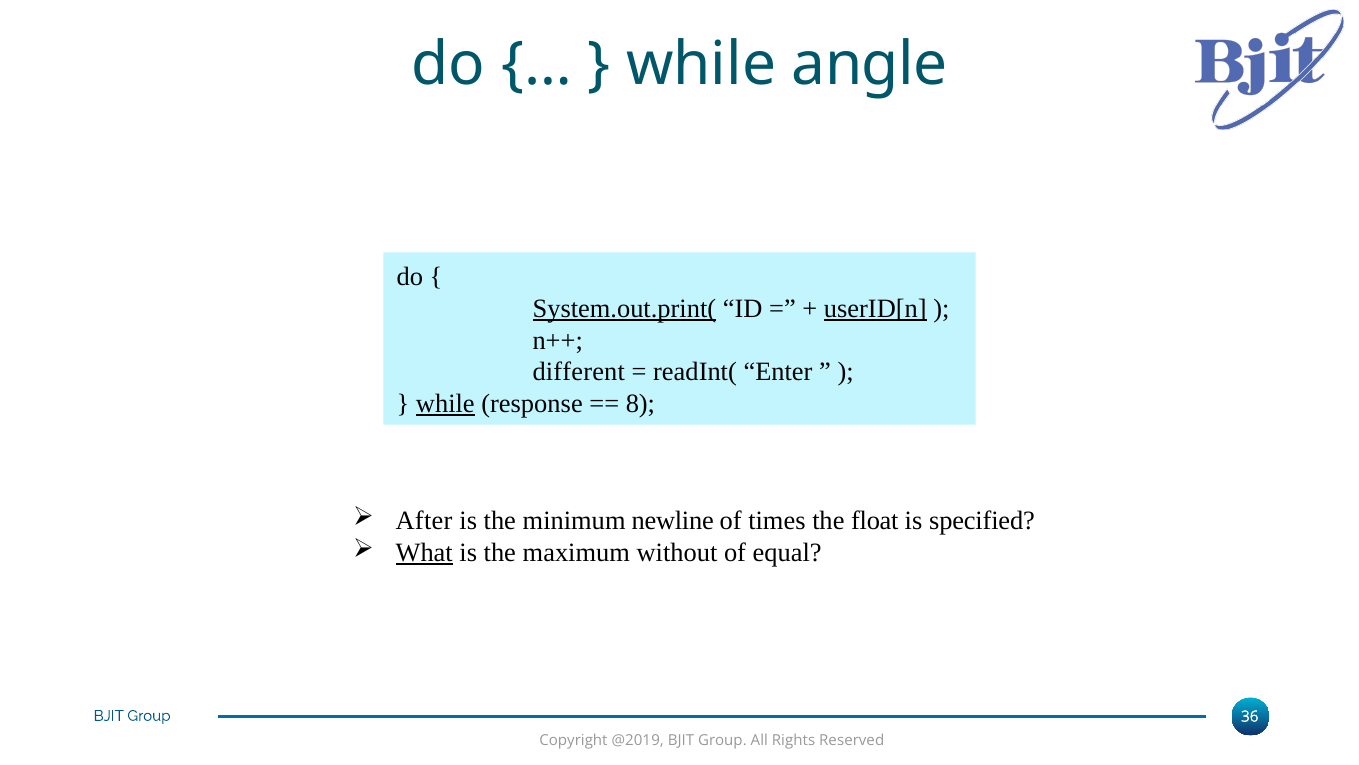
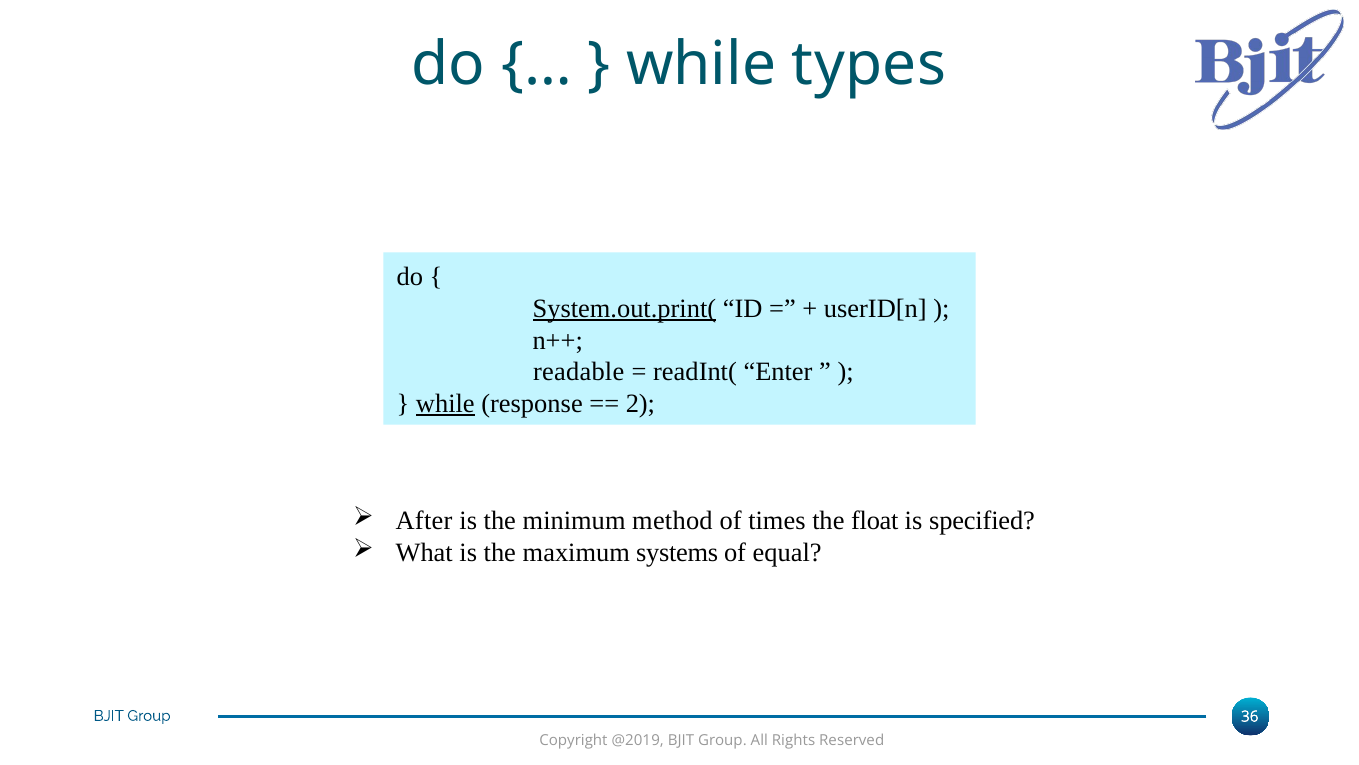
angle: angle -> types (869, 65)
userID[n underline: present -> none (875, 308)
different: different -> readable (579, 372)
8: 8 -> 2 (640, 404)
newline: newline -> method (672, 521)
What underline: present -> none (424, 552)
without: without -> systems (677, 552)
